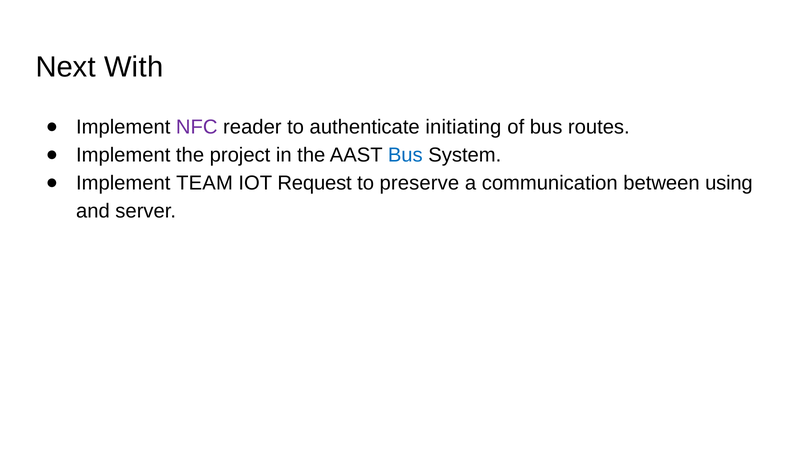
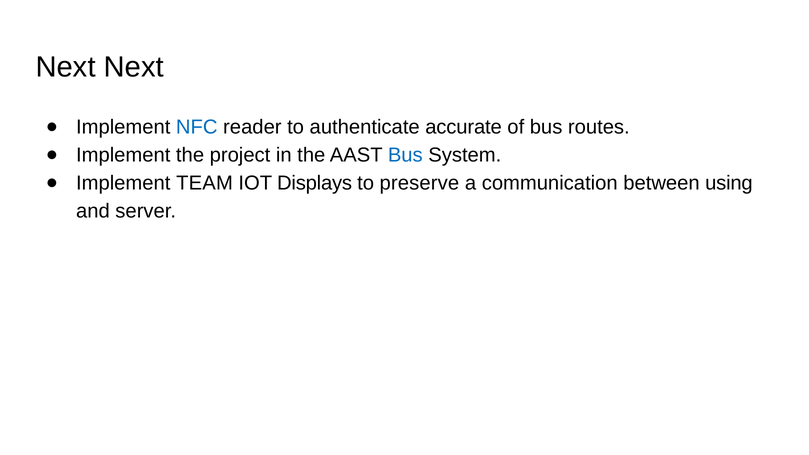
Next With: With -> Next (134, 67)
NFC colour: purple -> blue (197, 127)
initiating: initiating -> accurate (464, 127)
Request: Request -> Displays (315, 183)
